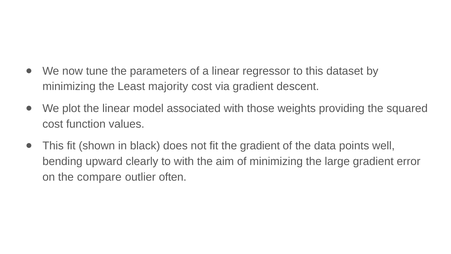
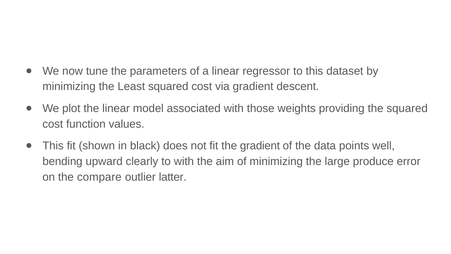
Least majority: majority -> squared (168, 86)
large gradient: gradient -> produce (373, 161)
often: often -> latter (173, 177)
